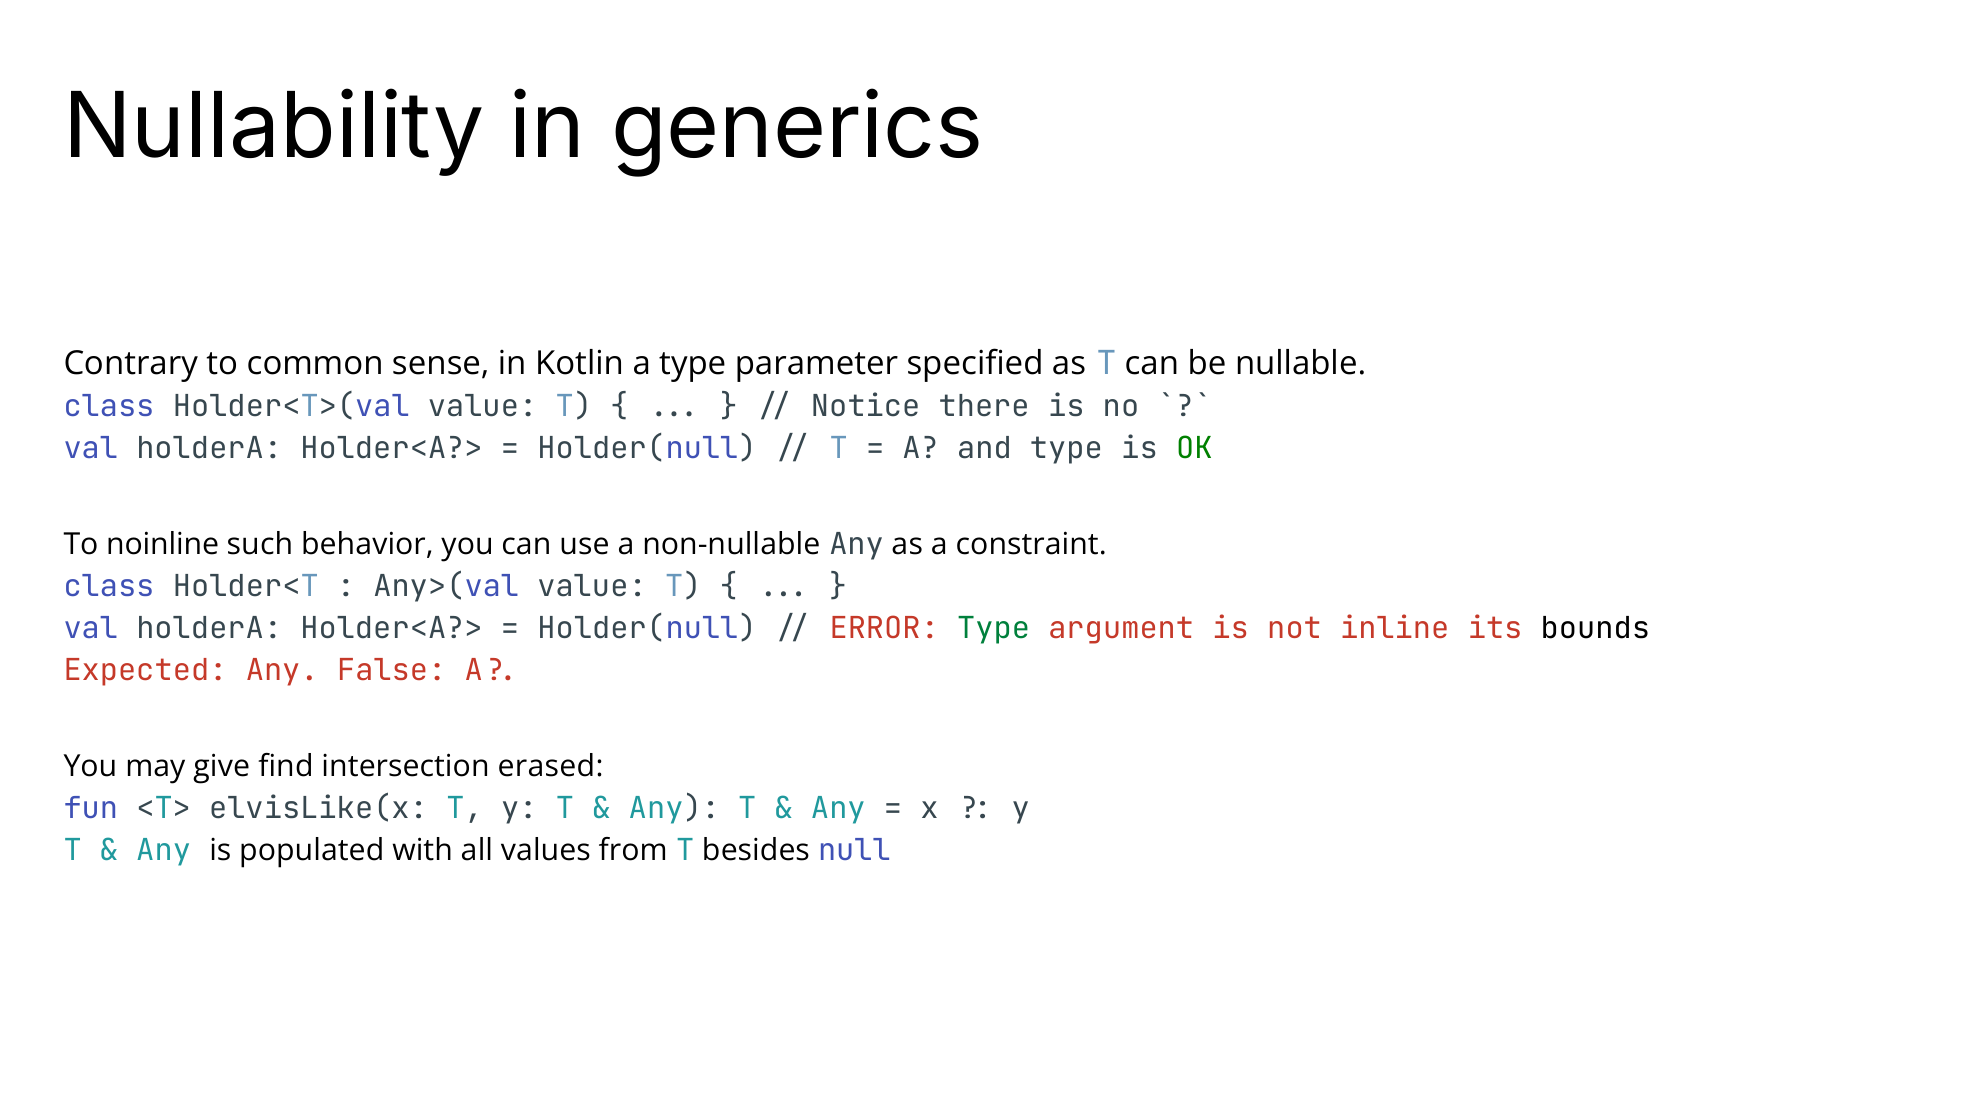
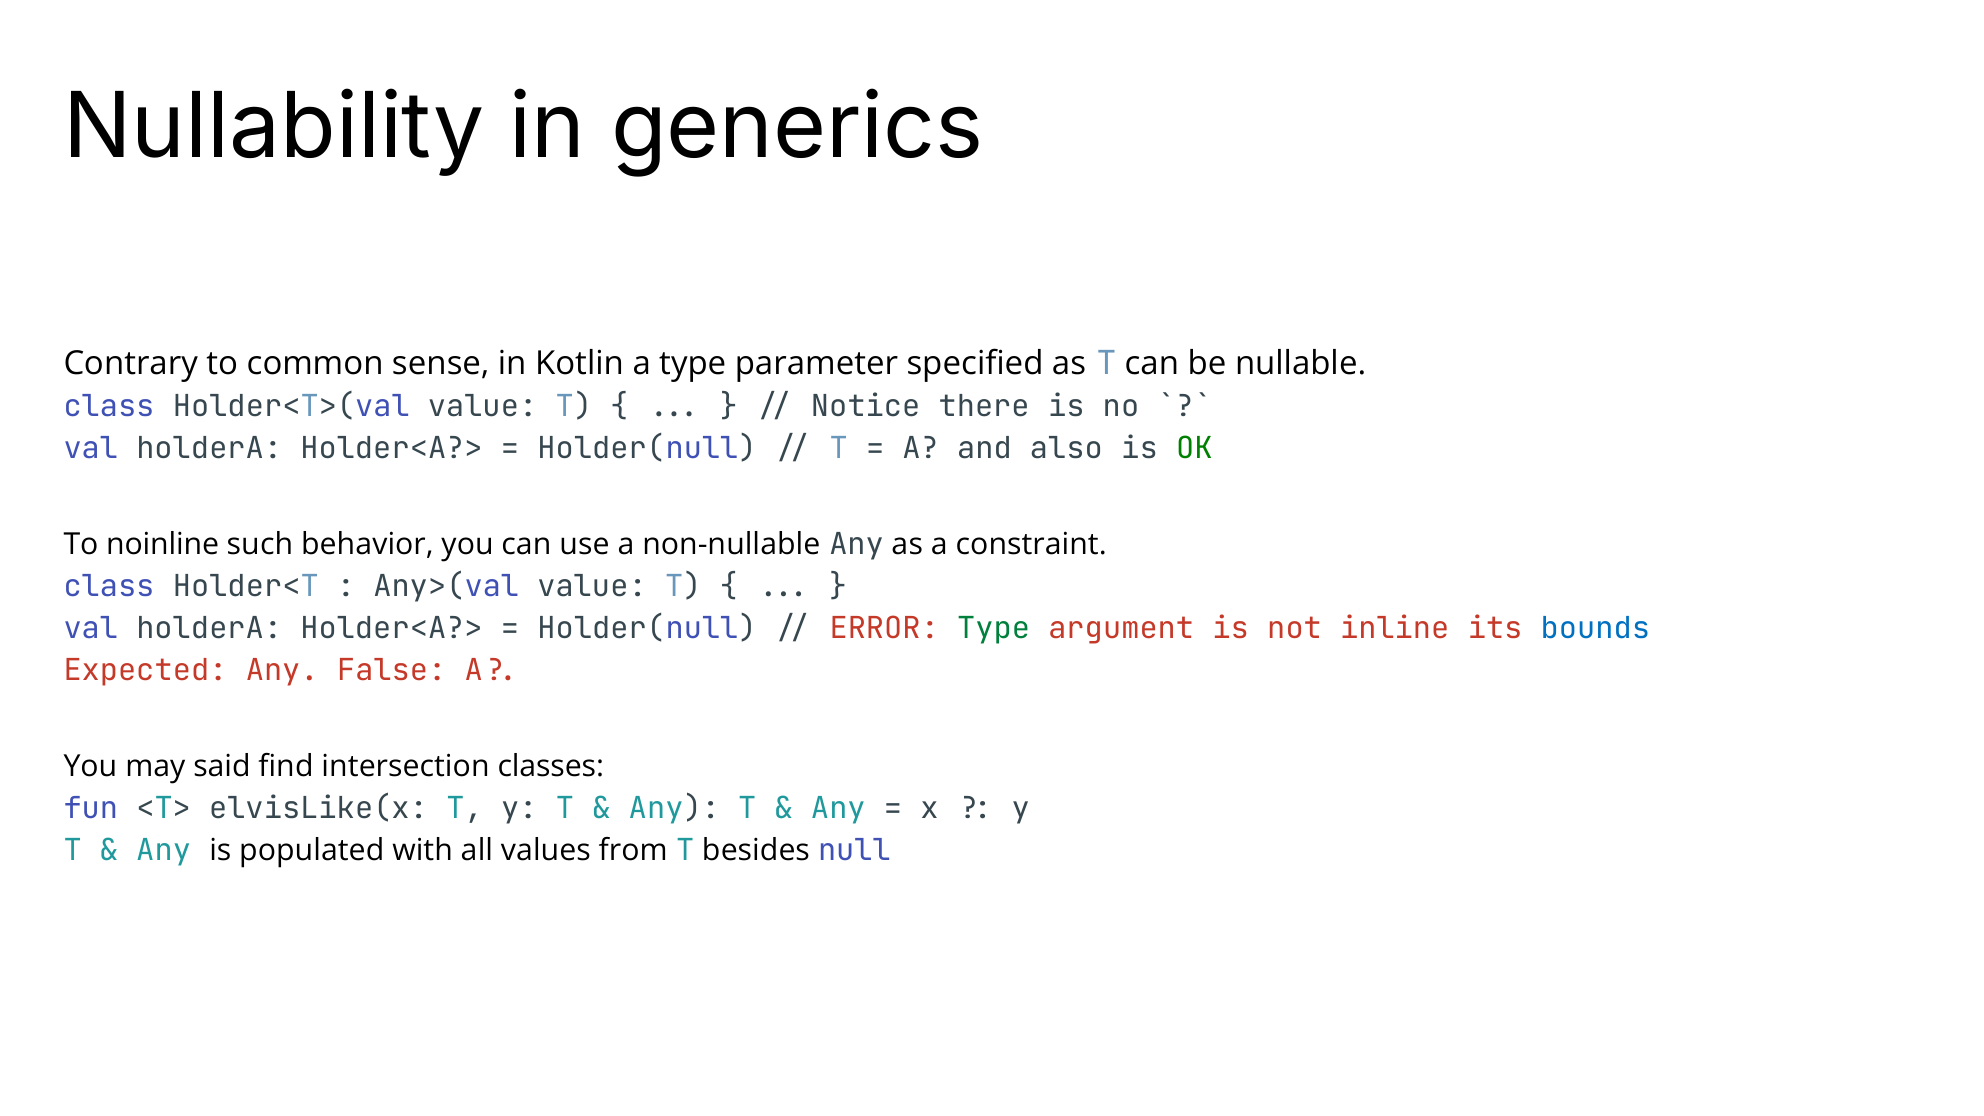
and type: type -> also (1066, 448)
bounds colour: black -> blue (1604, 628)
give: give -> said (222, 766)
erased: erased -> classes (551, 766)
